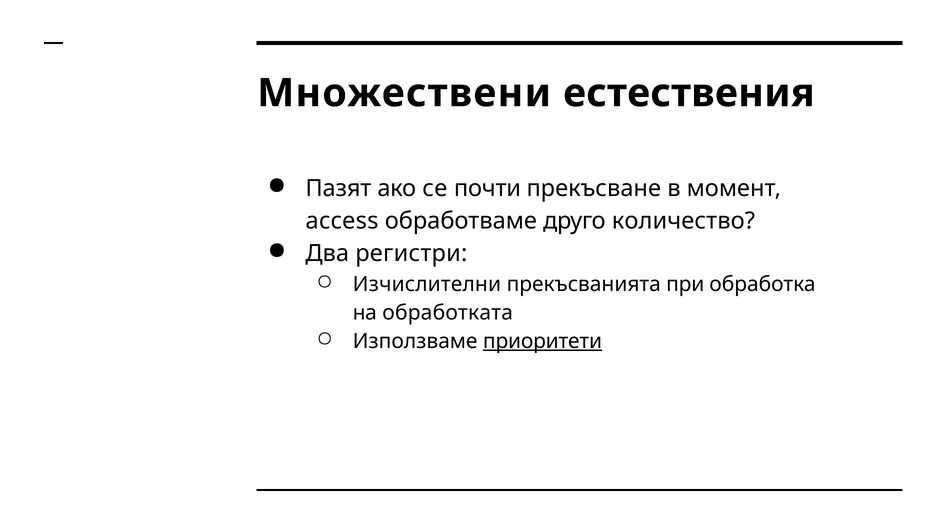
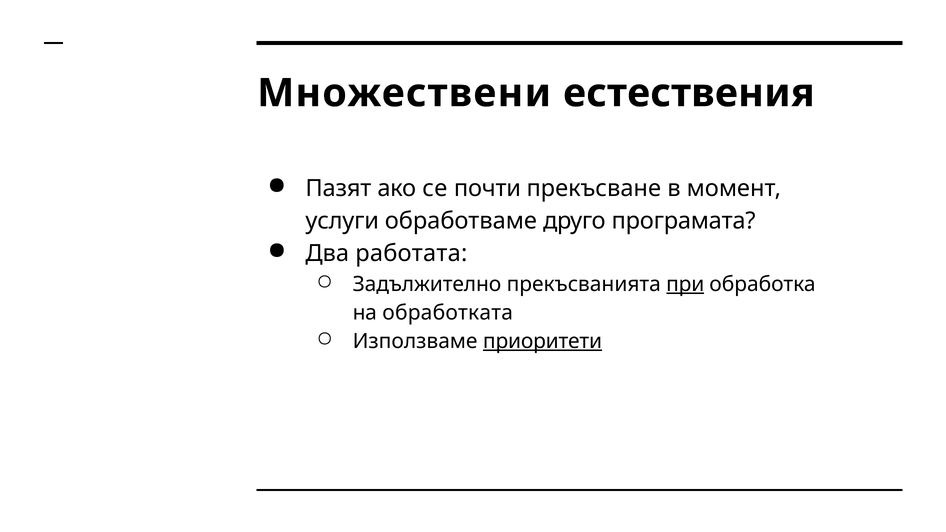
access: access -> услуги (342, 221)
количество: количество -> програмата (684, 221)
регистри: регистри -> работата (411, 253)
Изчислителни: Изчислителни -> Задължително (427, 284)
при underline: none -> present (685, 284)
